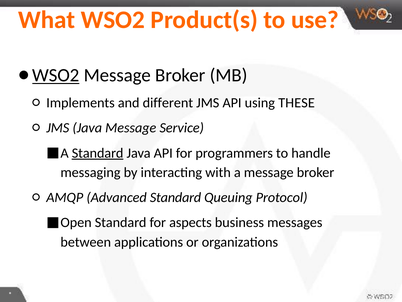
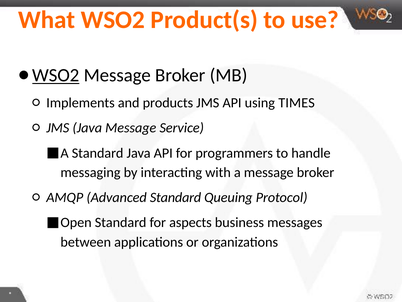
different: different -> products (168, 103)
THESE: THESE -> TIMES (297, 103)
Standard underline: present -> none (98, 153)
